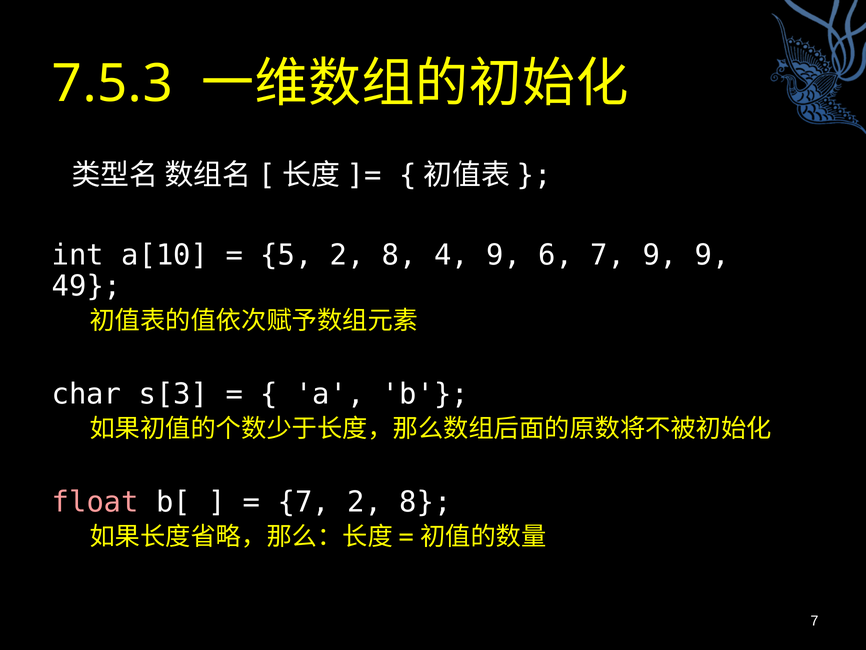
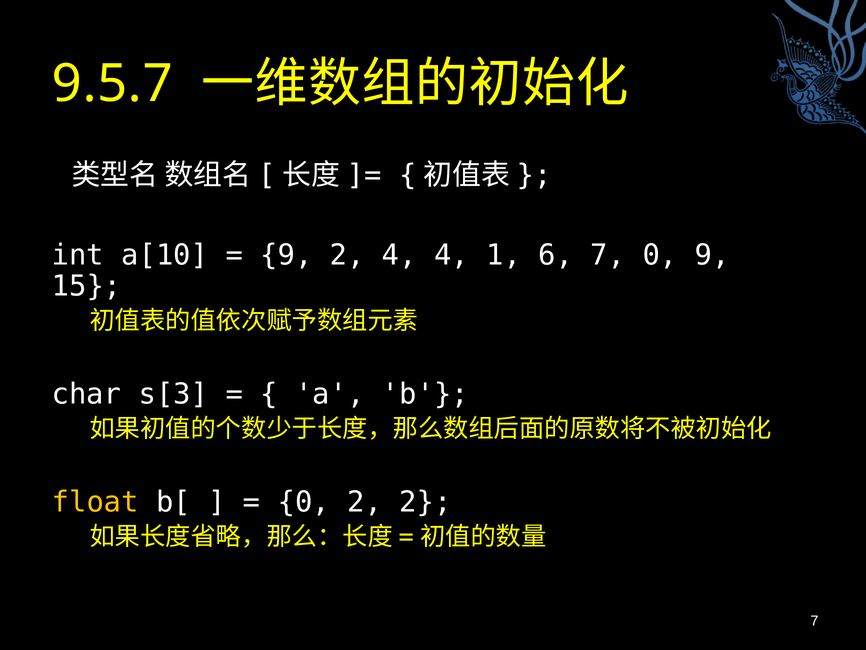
7.5.3: 7.5.3 -> 9.5.7 (112, 84)
5: 5 -> 9 (286, 255)
8: 8 -> 4 (399, 255)
4 9: 9 -> 1 (504, 255)
7 9: 9 -> 0 (660, 255)
49: 49 -> 15 (87, 286)
float colour: pink -> yellow (95, 502)
7: 7 -> 0 (304, 502)
8: 8 -> 2 (425, 502)
